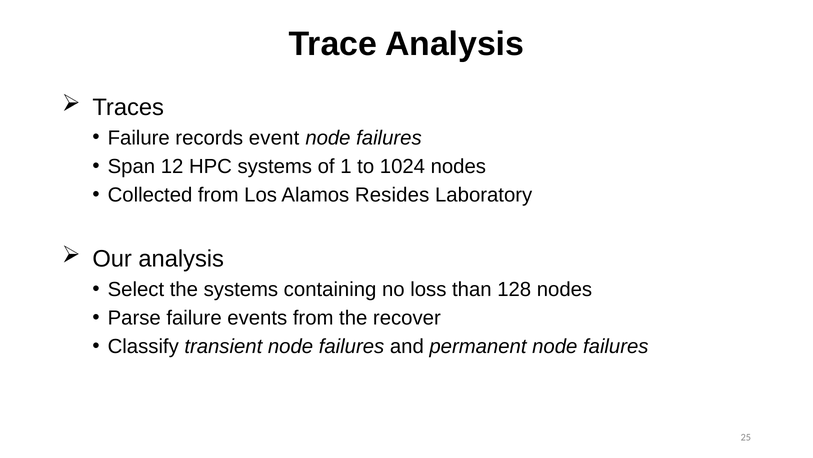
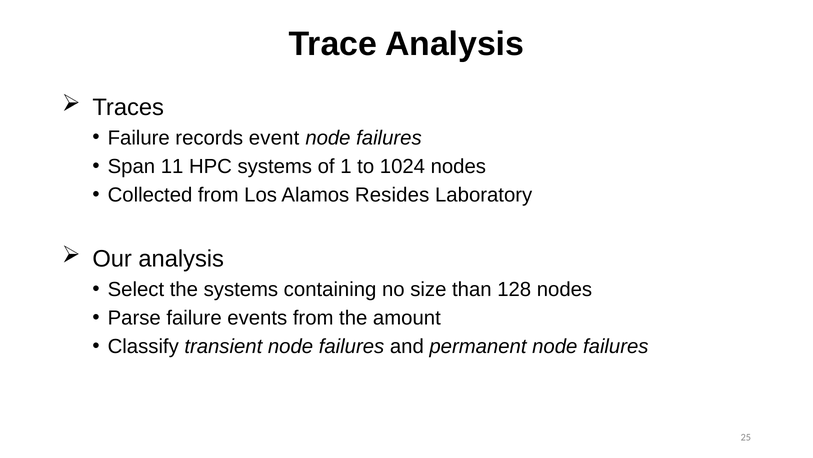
12: 12 -> 11 (172, 166)
loss: loss -> size (428, 289)
recover: recover -> amount (407, 318)
